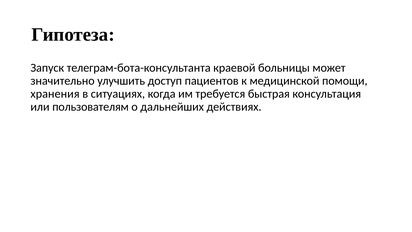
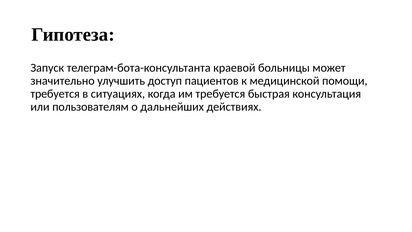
хранения: хранения -> требуется (55, 94)
